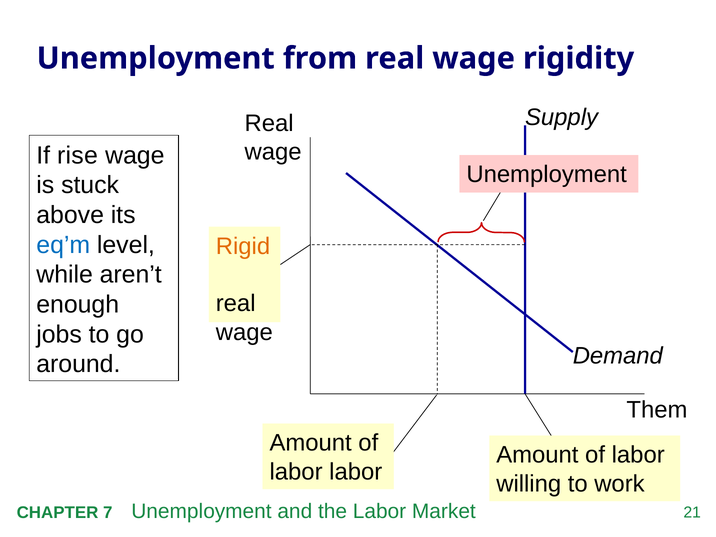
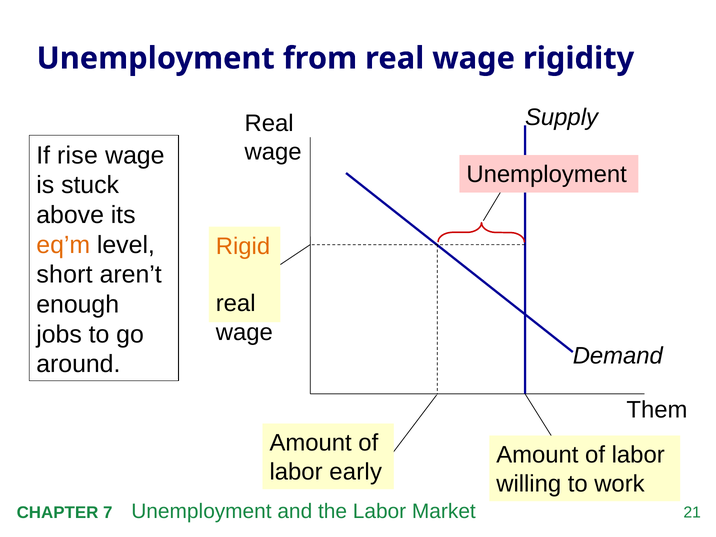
eq’m colour: blue -> orange (63, 245)
while: while -> short (64, 275)
labor labor: labor -> early (356, 472)
